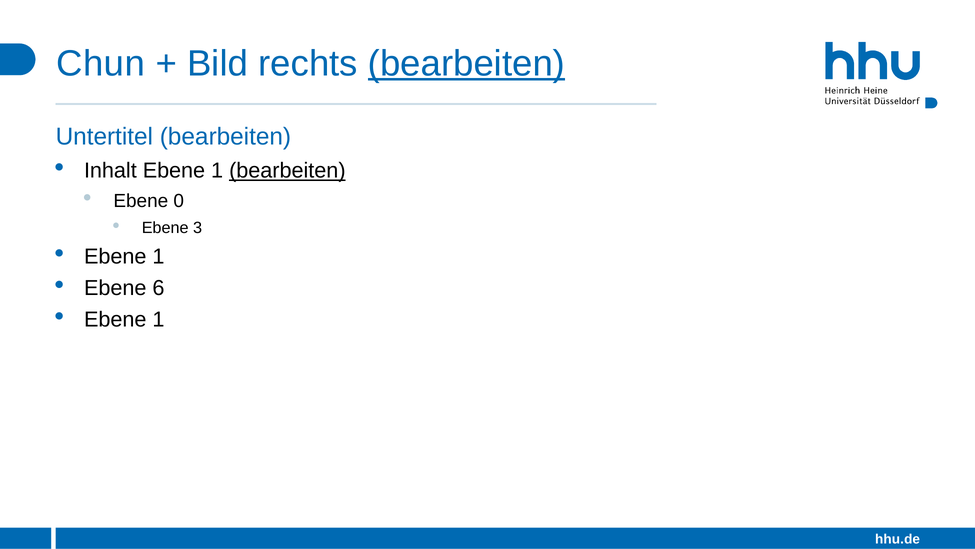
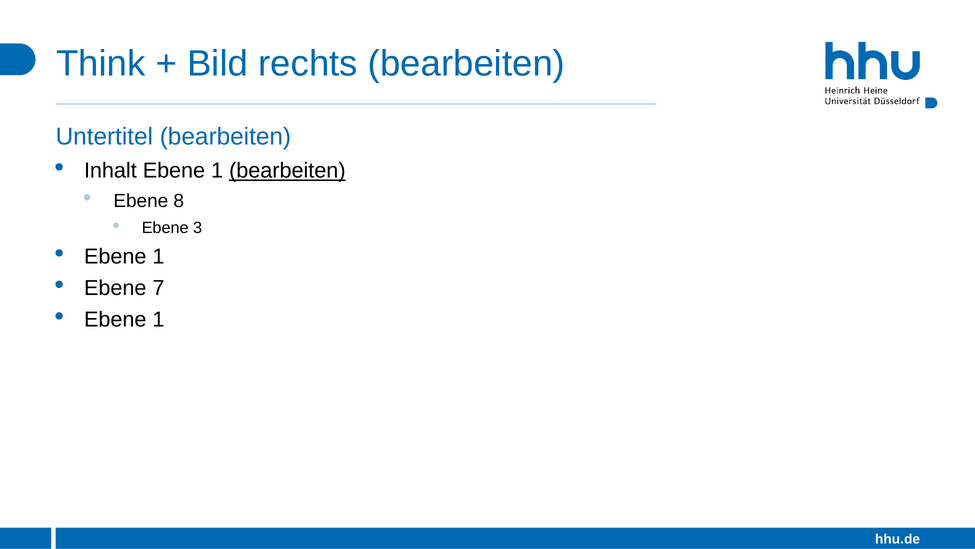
Chun: Chun -> Think (101, 63)
bearbeiten underline: present -> none (466, 63)
0: 0 -> 8 (179, 201)
6: 6 -> 7 (158, 288)
